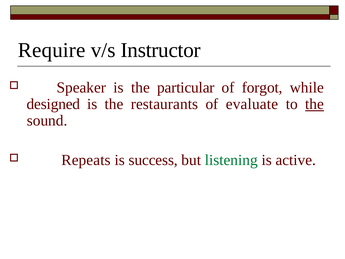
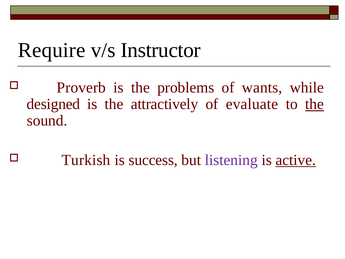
Speaker: Speaker -> Proverb (81, 87)
particular: particular -> problems (186, 87)
forgot: forgot -> wants (262, 87)
restaurants: restaurants -> attractively (165, 104)
Repeats: Repeats -> Turkish (86, 160)
listening colour: green -> purple (231, 160)
active underline: none -> present (296, 160)
